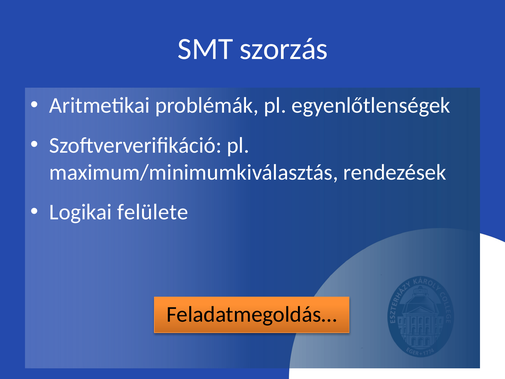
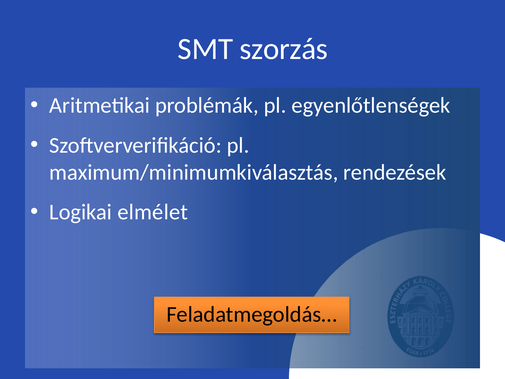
felülete: felülete -> elmélet (153, 212)
